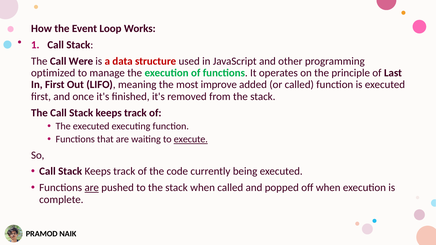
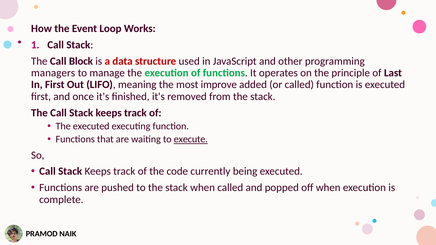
Were: Were -> Block (81, 61)
optimized: optimized -> managers (53, 73)
are underline: present -> none (92, 188)
